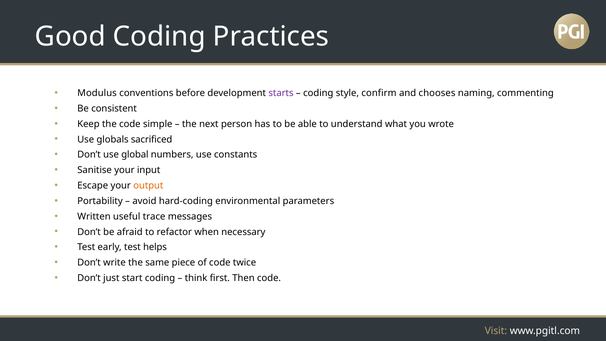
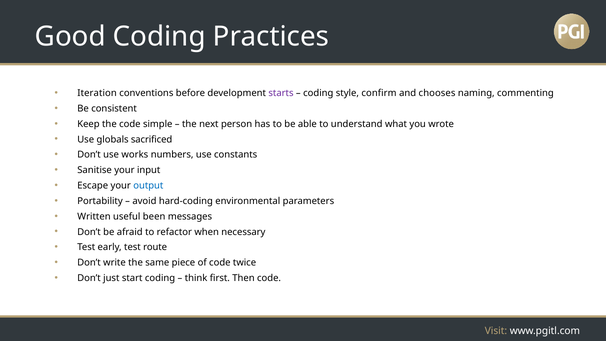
Modulus: Modulus -> Iteration (97, 93)
global: global -> works (135, 155)
output colour: orange -> blue (148, 186)
trace: trace -> been (154, 216)
helps: helps -> route (155, 247)
